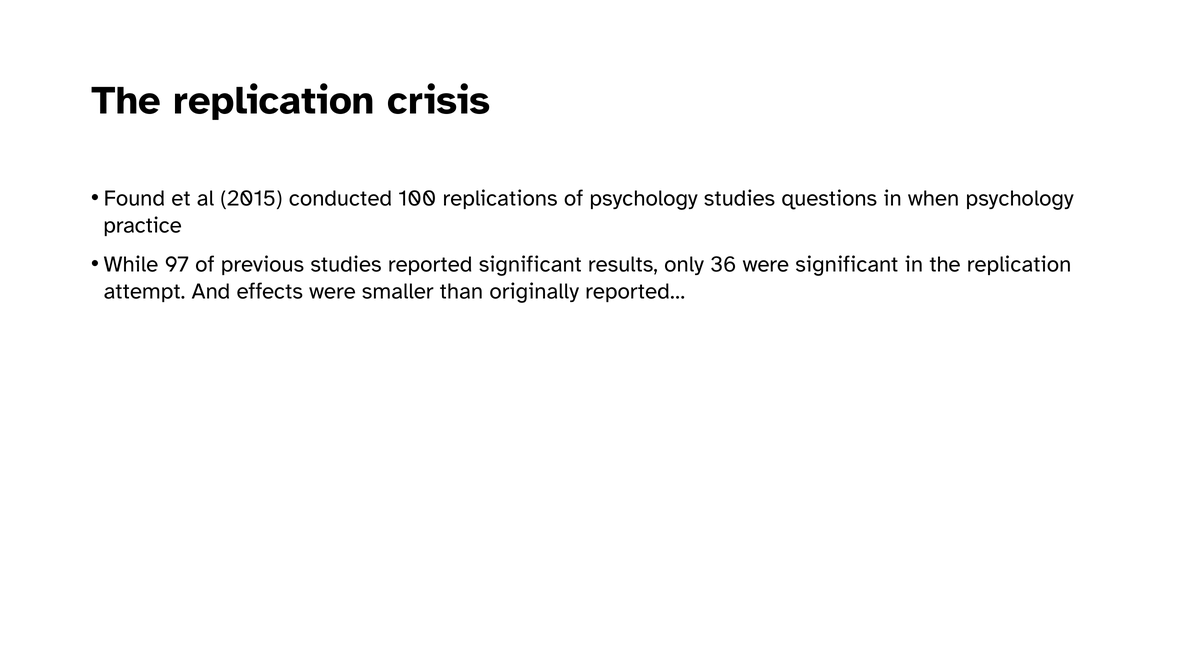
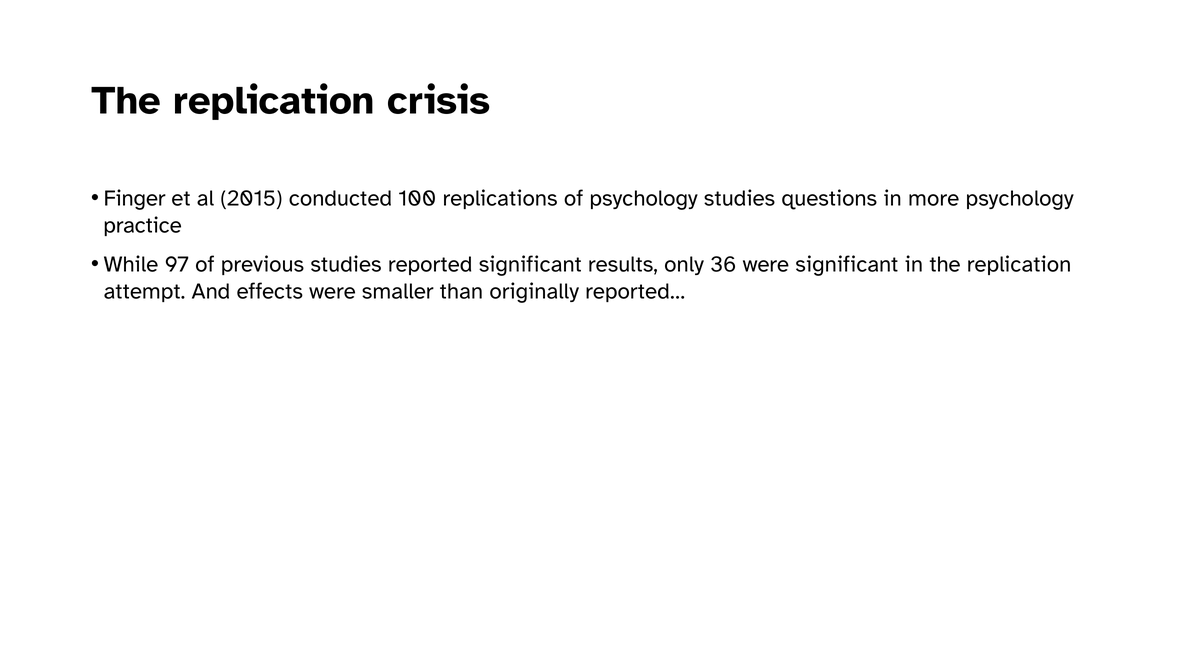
Found: Found -> Finger (134, 198)
when: when -> more (934, 198)
